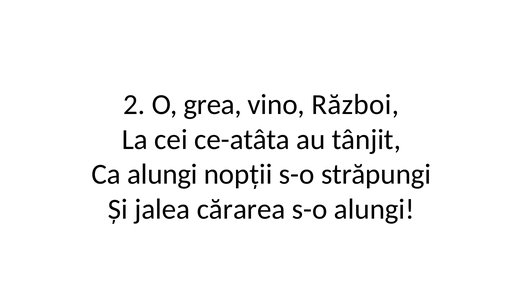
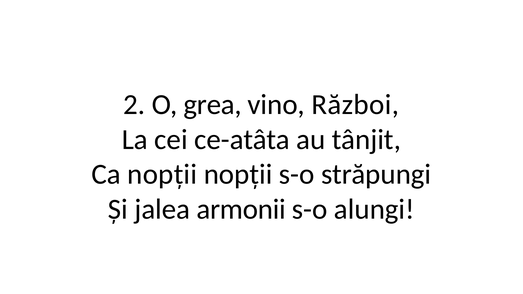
Ca alungi: alungi -> nopții (162, 174)
cărarea: cărarea -> armonii (241, 209)
